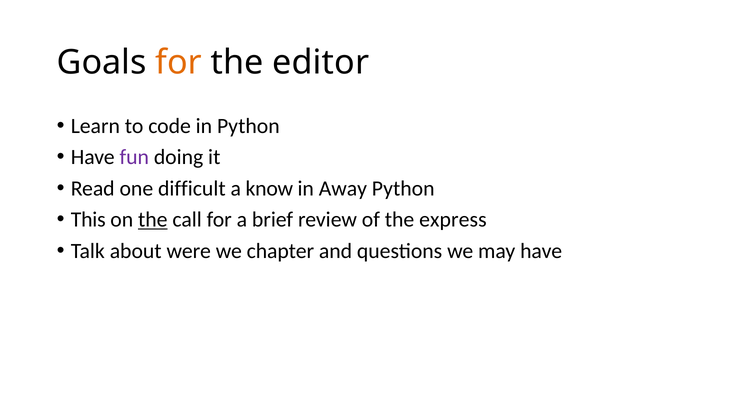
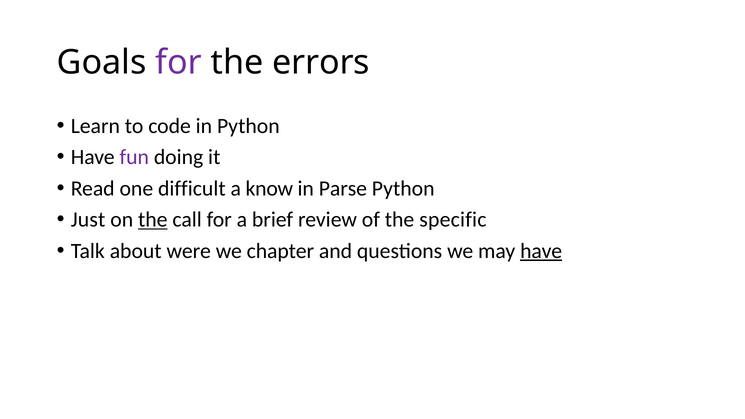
for colour: orange -> purple (179, 63)
editor: editor -> errors (321, 63)
Away: Away -> Parse (343, 188)
This: This -> Just (88, 220)
express: express -> specific (453, 220)
have underline: none -> present (541, 251)
